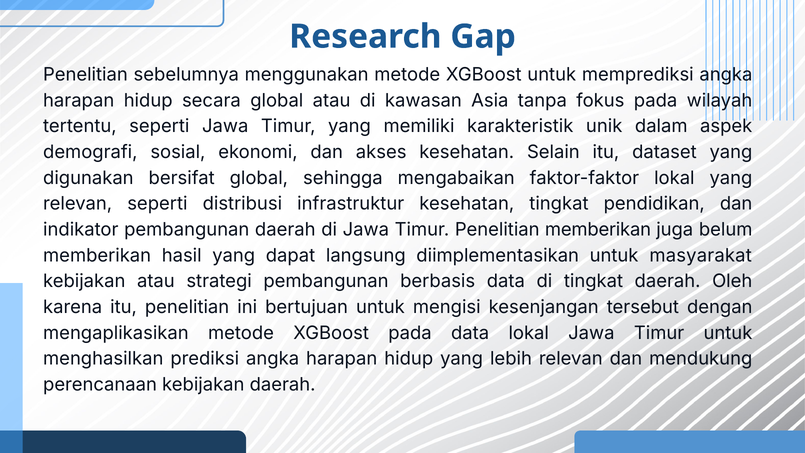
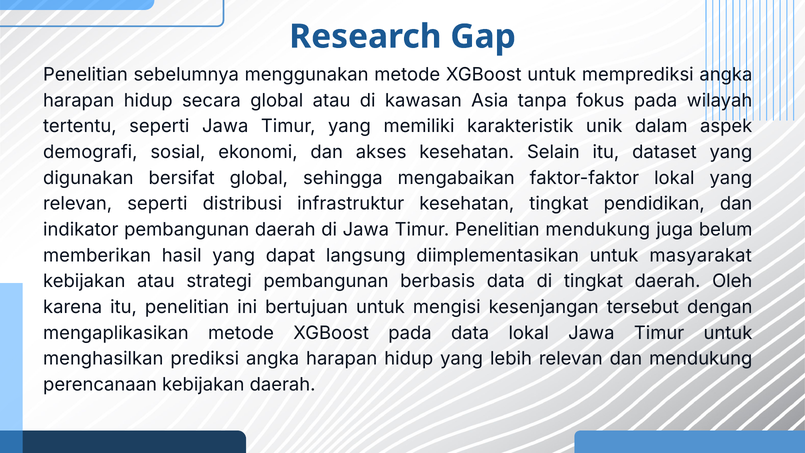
Penelitian memberikan: memberikan -> mendukung (598, 230)
